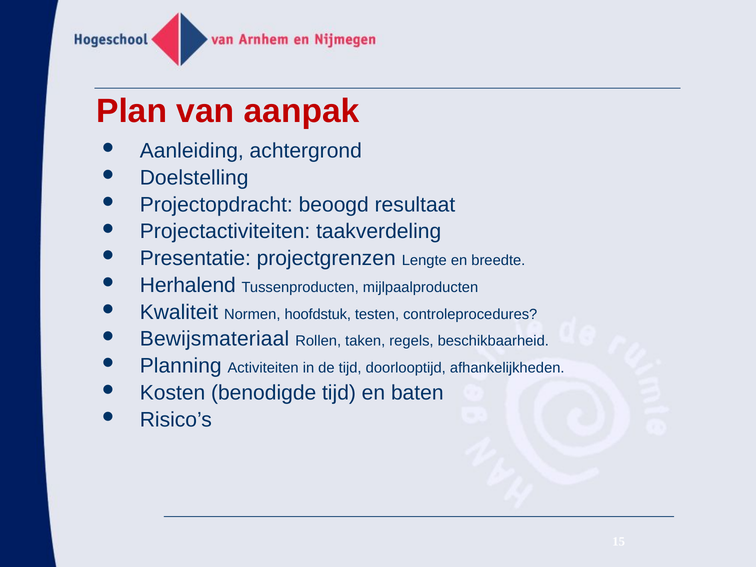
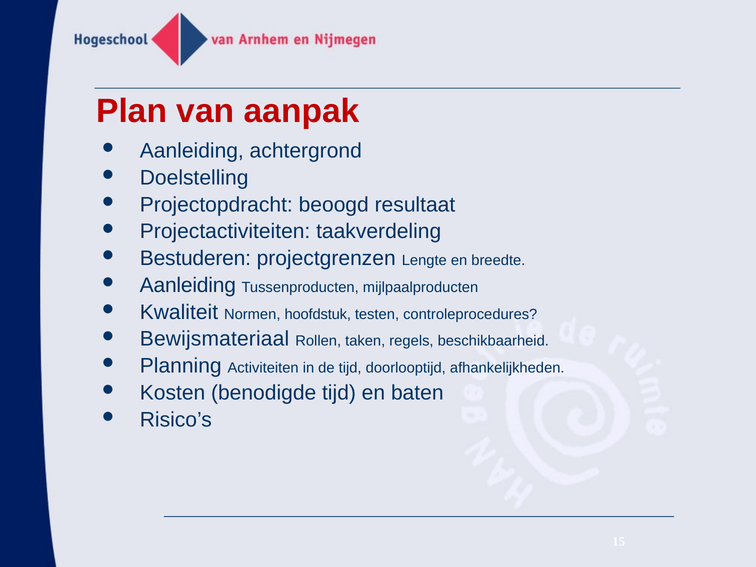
Presentatie: Presentatie -> Bestuderen (195, 258)
Herhalend: Herhalend -> Aanleiding (188, 285)
